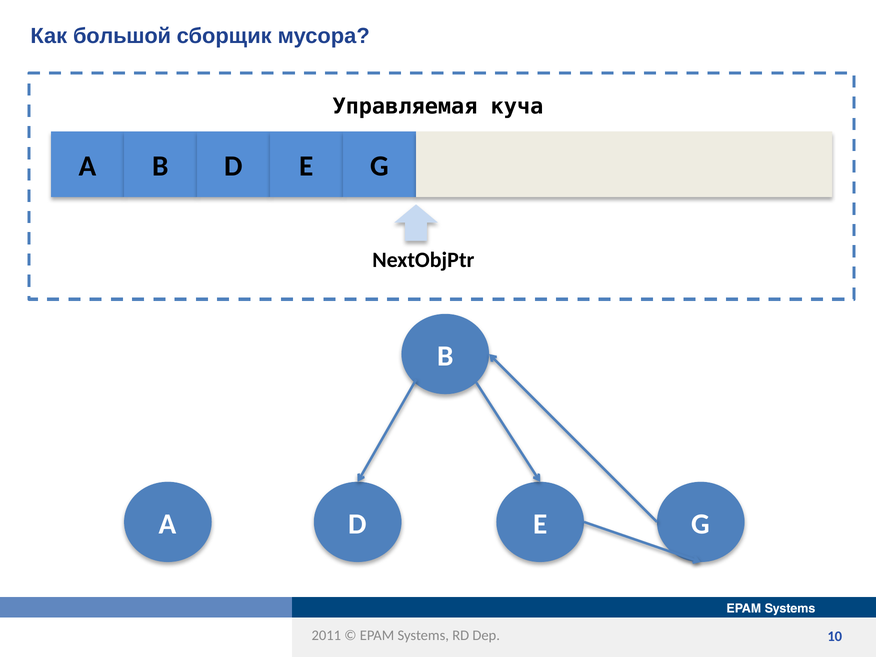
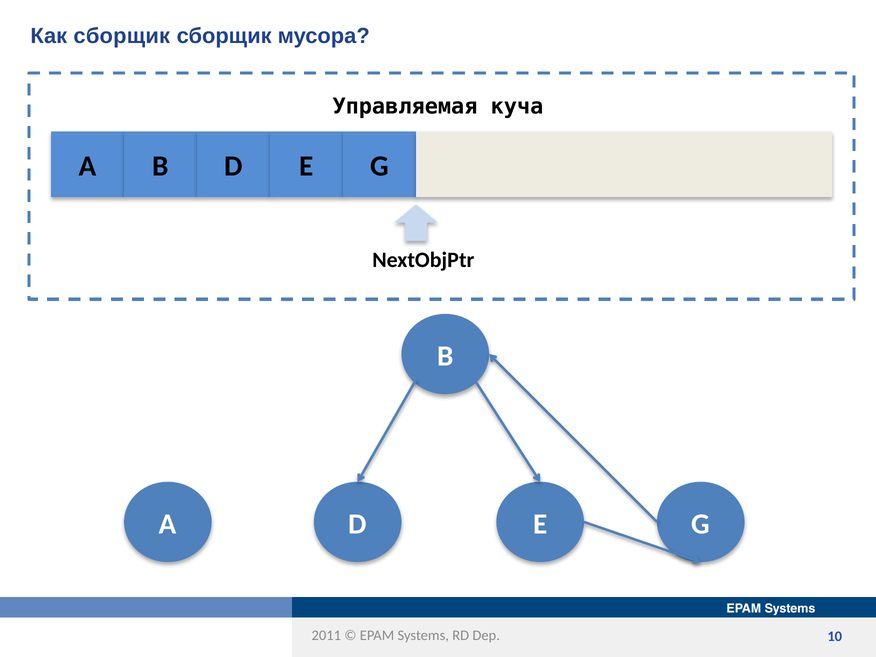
Как большой: большой -> сборщик (122, 36)
